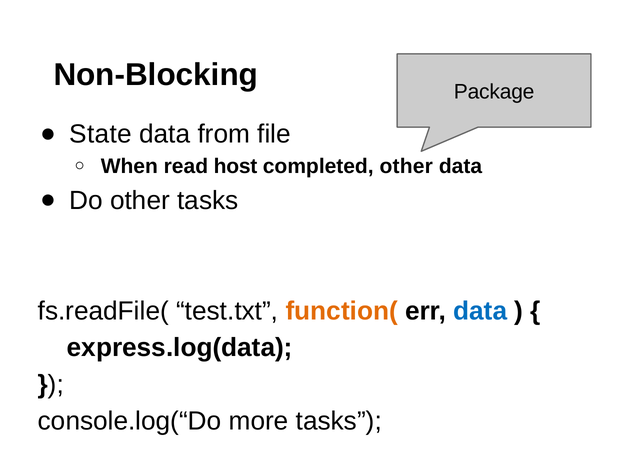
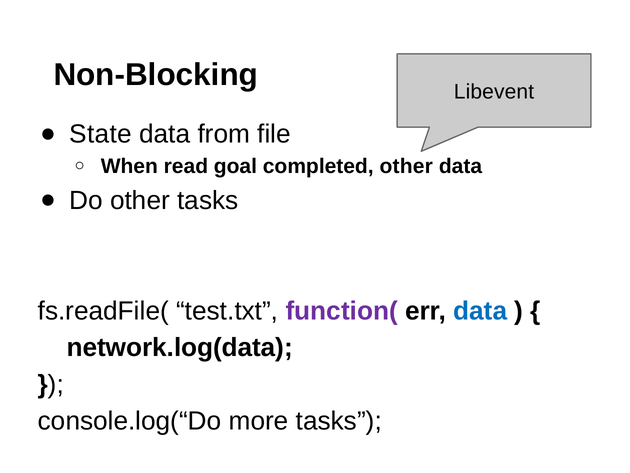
Package: Package -> Libevent (494, 92)
host: host -> goal (235, 166)
function( colour: orange -> purple (342, 311)
express.log(data: express.log(data -> network.log(data (180, 347)
